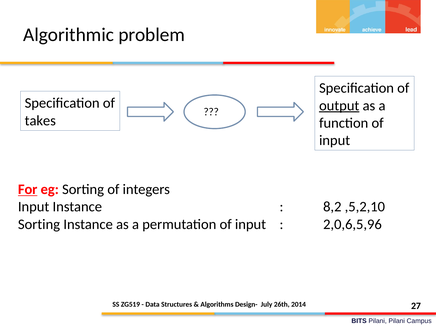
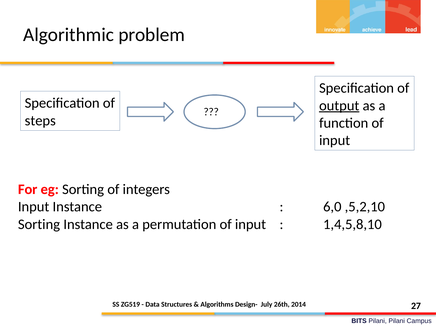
takes: takes -> steps (40, 121)
For underline: present -> none (28, 189)
8,2: 8,2 -> 6,0 (332, 207)
2,0,6,5,96: 2,0,6,5,96 -> 1,4,5,8,10 (352, 224)
